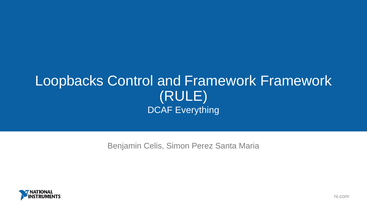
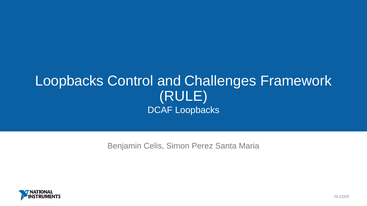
and Framework: Framework -> Challenges (220, 81)
DCAF Everything: Everything -> Loopbacks (197, 110)
